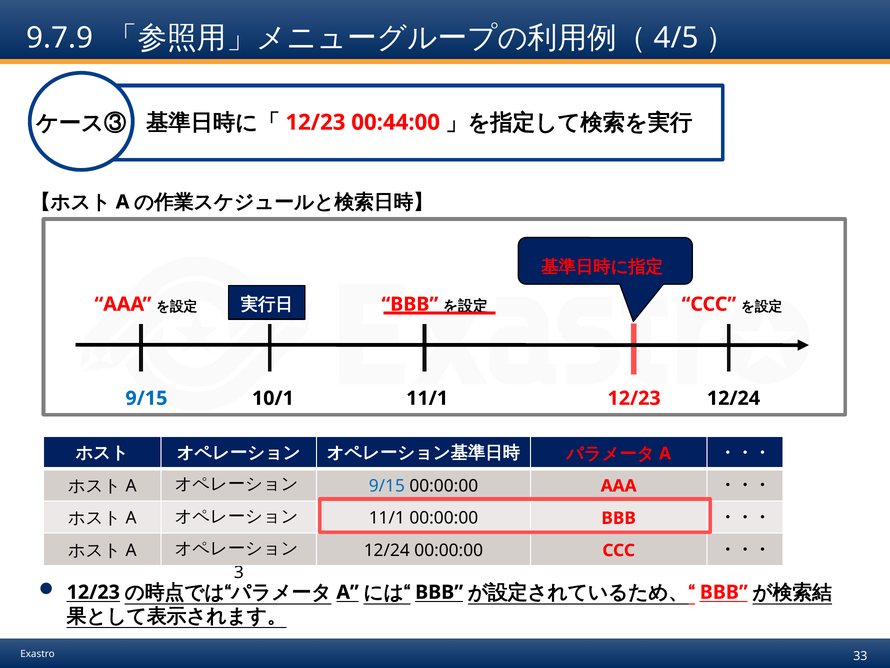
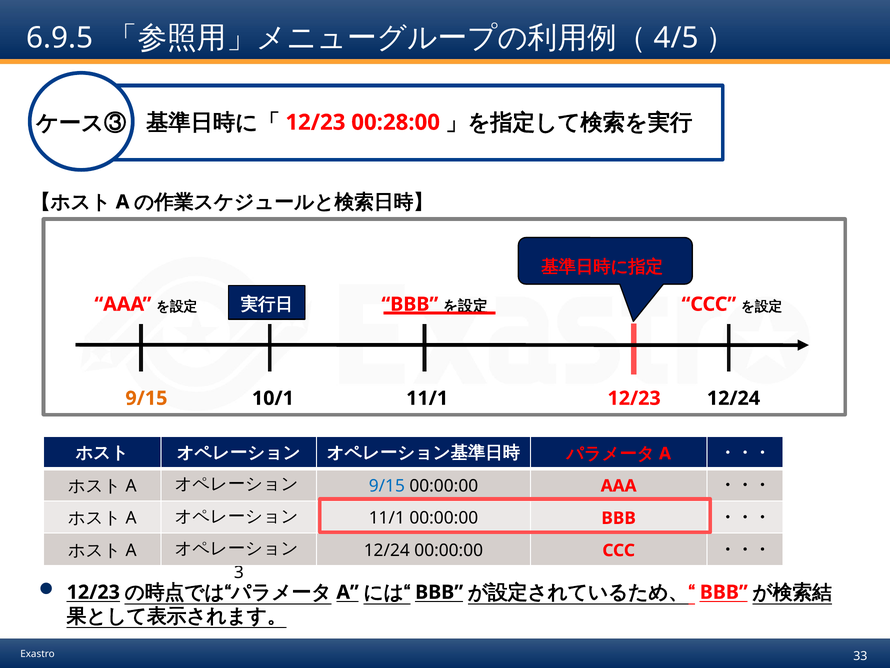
9.7.9: 9.7.9 -> 6.9.5 (60, 38)
00:44:00: 00:44:00 -> 00:28:00 (396, 122)
9/15 colour: blue -> orange (146, 398)
